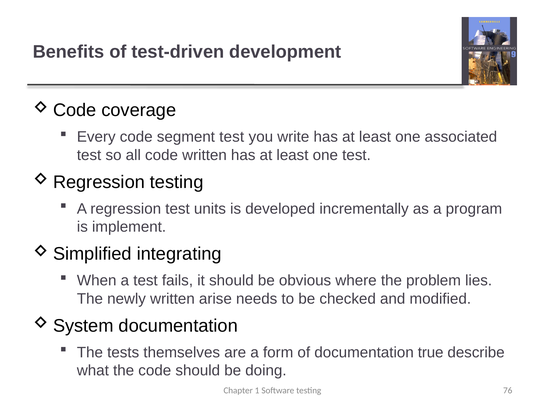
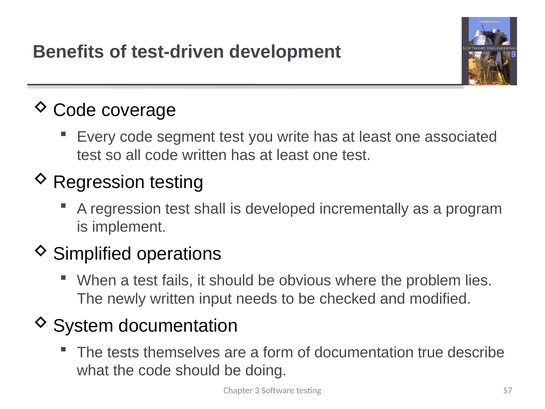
units: units -> shall (210, 209)
integrating: integrating -> operations (179, 254)
arise: arise -> input (215, 299)
1: 1 -> 3 (257, 390)
76: 76 -> 57 (508, 390)
